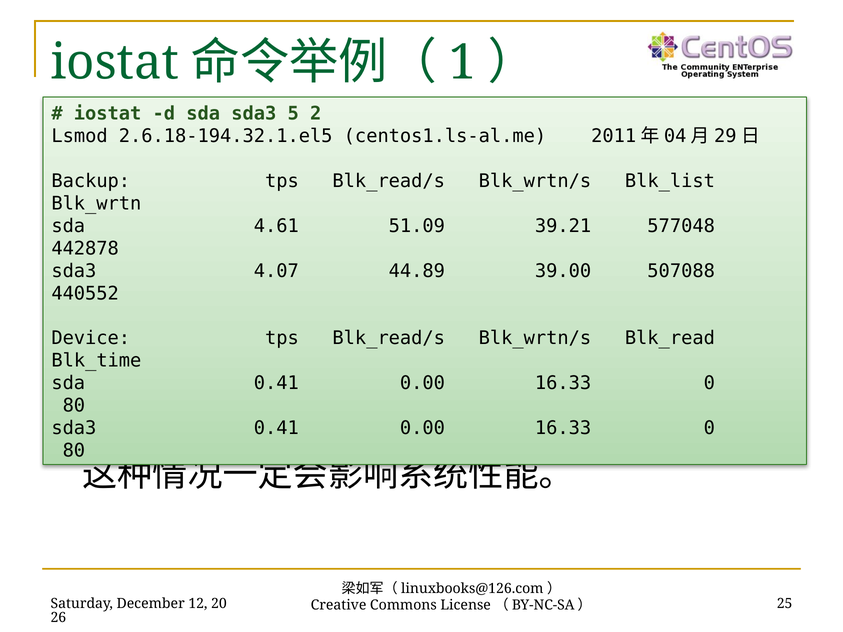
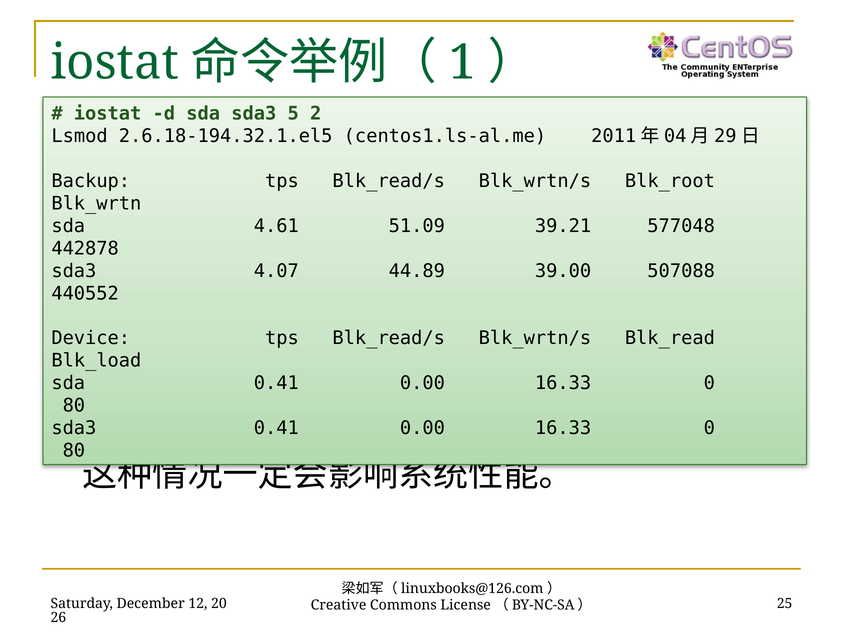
Blk_list: Blk_list -> Blk_root (670, 181)
Blk_time: Blk_time -> Blk_load (96, 361)
